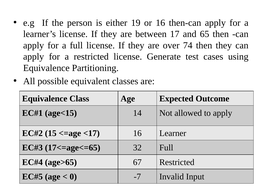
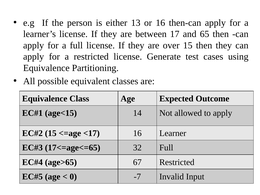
19: 19 -> 13 (136, 23)
over 74: 74 -> 15 (188, 45)
